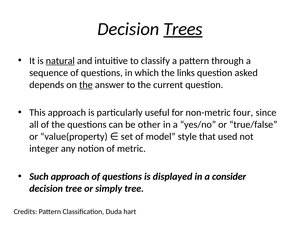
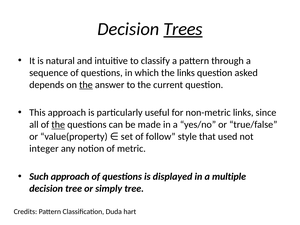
natural underline: present -> none (60, 61)
non-metric four: four -> links (243, 113)
the underline: none -> present (58, 125)
other: other -> made (149, 125)
model: model -> follow (161, 137)
consider: consider -> multiple (229, 177)
